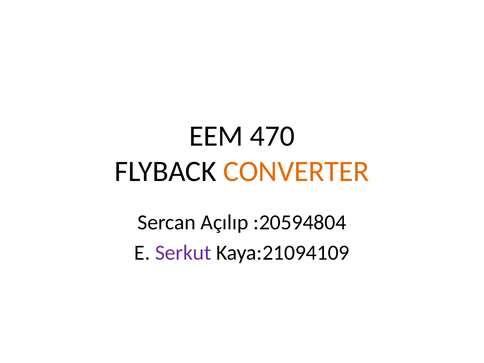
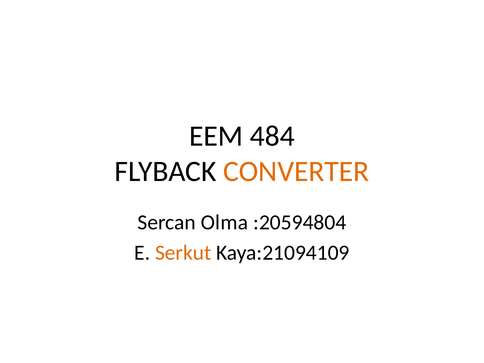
470: 470 -> 484 (272, 136)
Açılıp: Açılıp -> Olma (224, 223)
Serkut colour: purple -> orange (183, 253)
